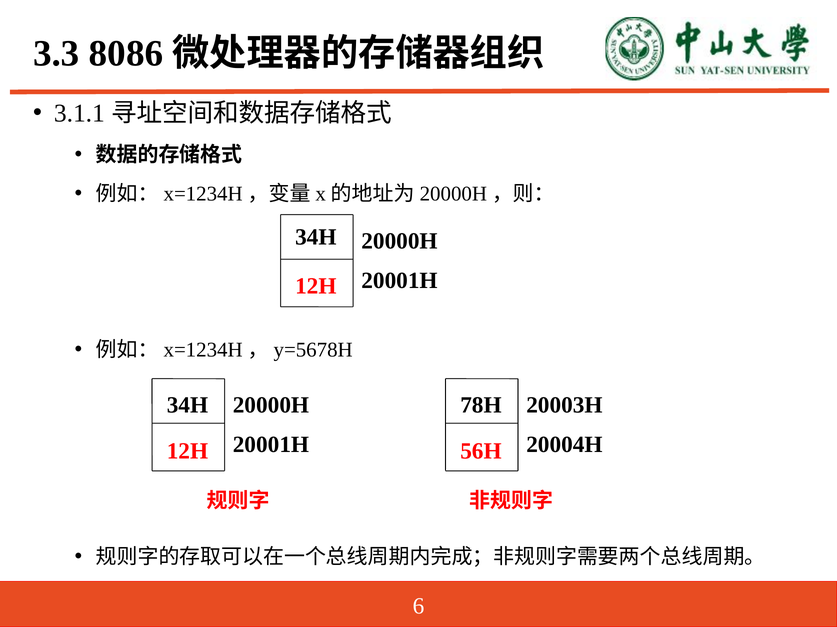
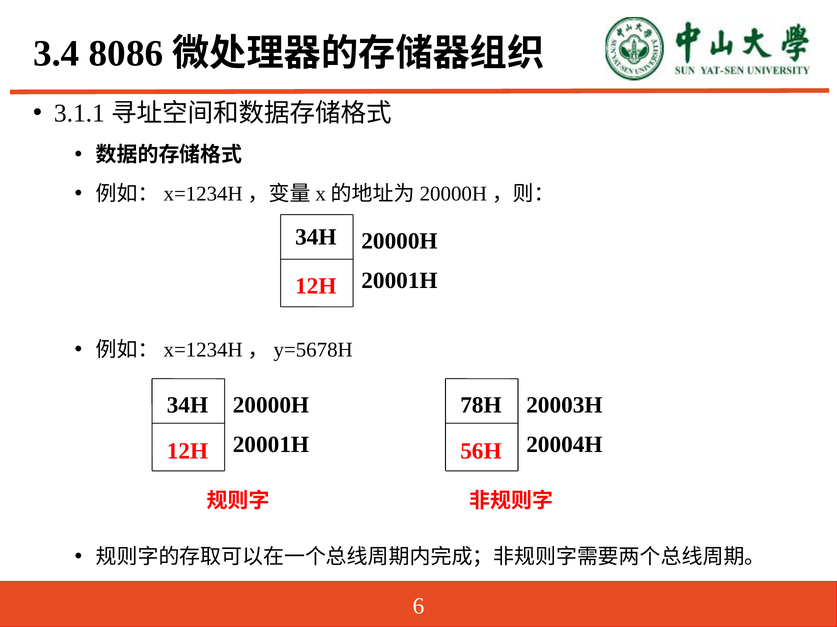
3.3: 3.3 -> 3.4 (56, 54)
